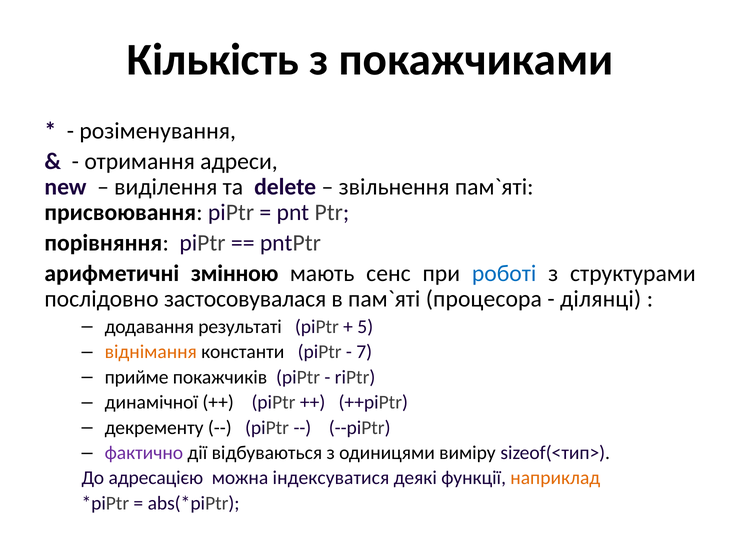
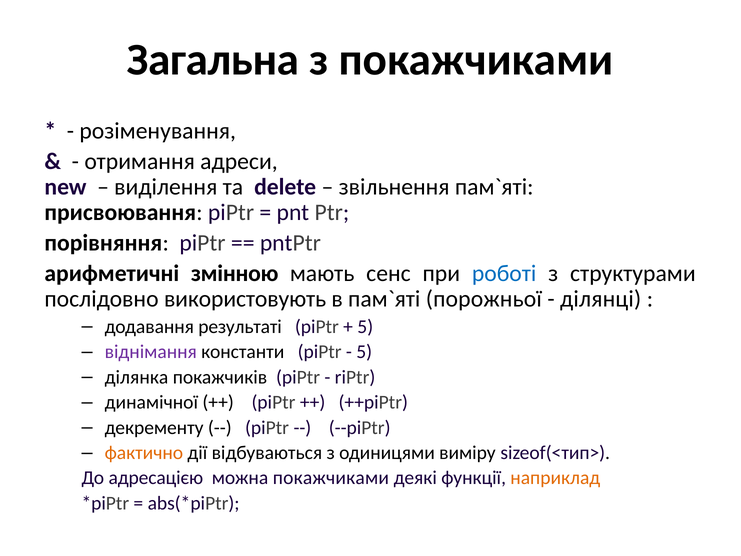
Кількість: Кількість -> Загальна (213, 60)
застосовувалася: застосовувалася -> використовують (245, 299)
процесора: процесора -> порожньої (484, 299)
віднімання colour: orange -> purple (151, 352)
7: 7 -> 5 (364, 352)
прийме: прийме -> ділянка (136, 377)
фактично colour: purple -> orange (144, 453)
можна індексуватися: індексуватися -> покажчиками (331, 478)
